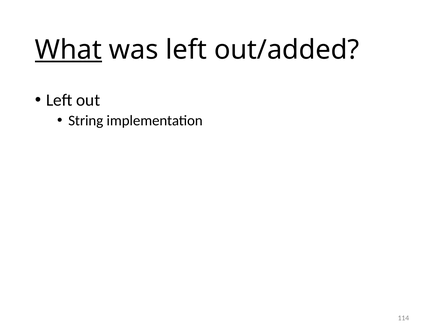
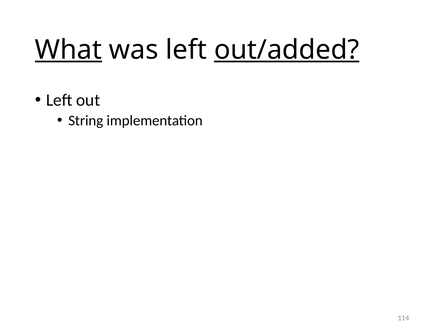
out/added underline: none -> present (287, 50)
